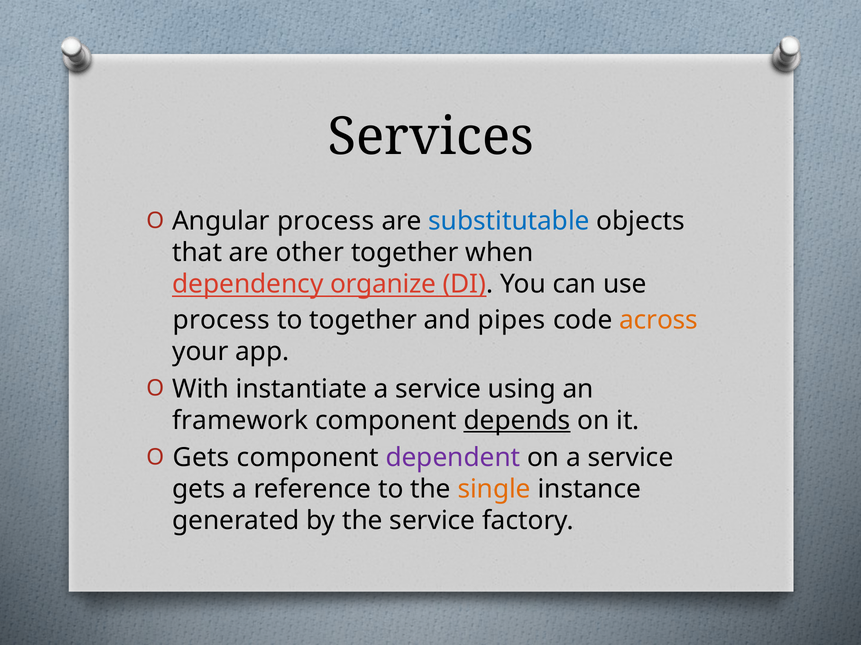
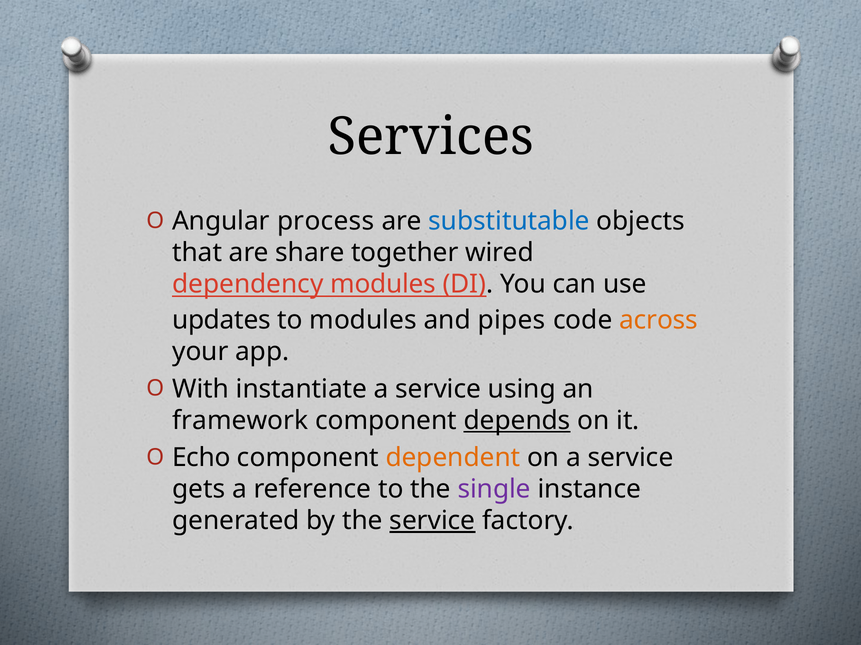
other: other -> share (310, 253)
when: when -> wired (500, 253)
dependency organize: organize -> modules (383, 285)
process: process -> updates (221, 320)
to together: together -> modules (363, 320)
Gets: Gets -> Echo (201, 458)
dependent colour: purple -> orange (453, 458)
single colour: orange -> purple (494, 490)
service underline: none -> present (432, 521)
